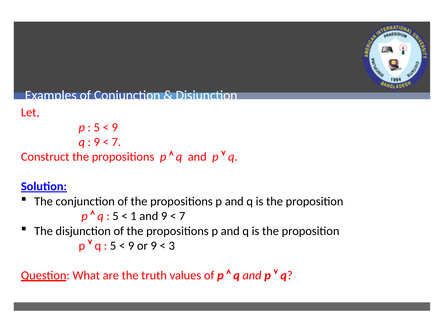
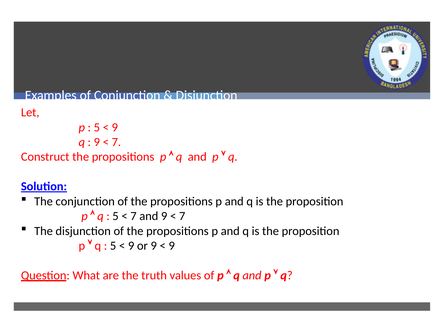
1: 1 -> 7 (134, 216)
3: 3 -> 9 (172, 246)
